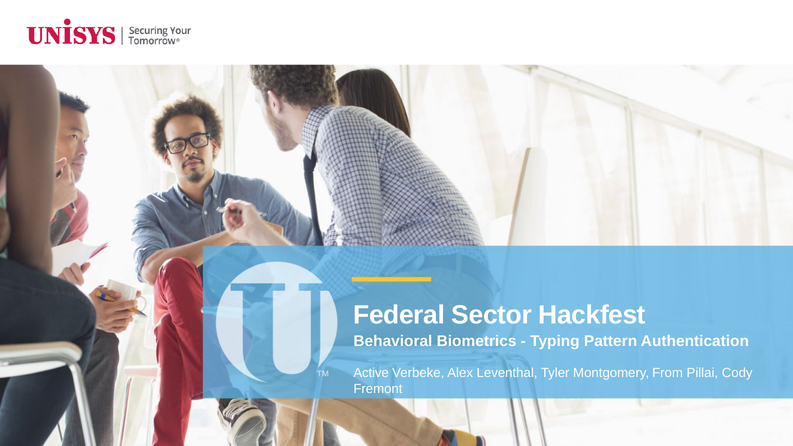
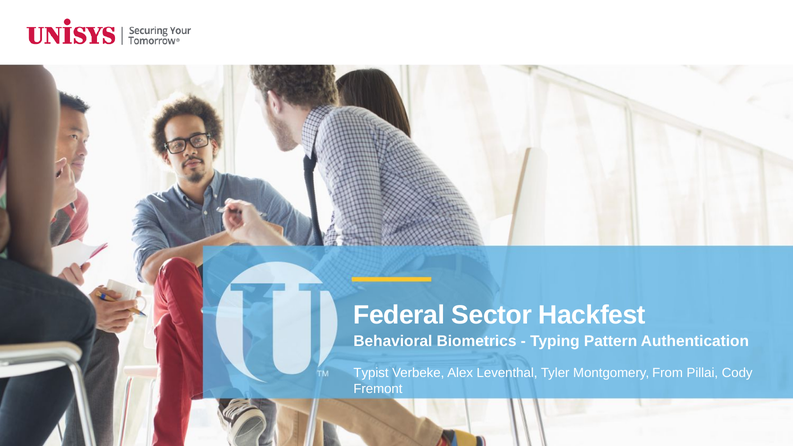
Active: Active -> Typist (371, 373)
